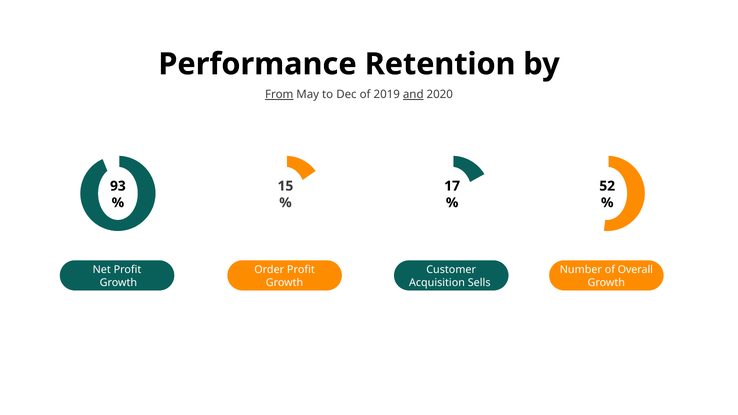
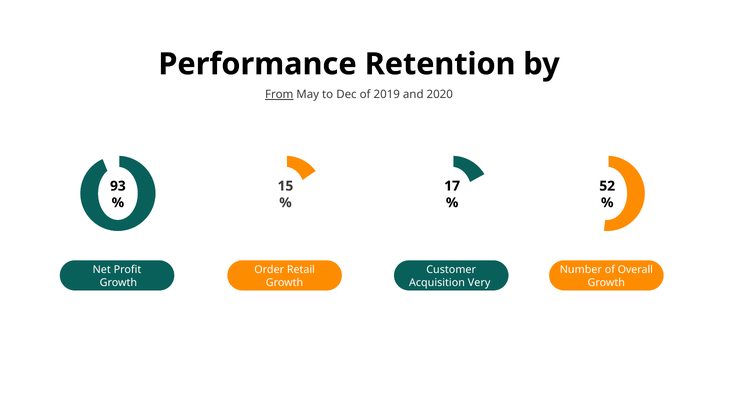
and underline: present -> none (413, 95)
Order Profit: Profit -> Retail (301, 270)
Sells: Sells -> Very (479, 283)
